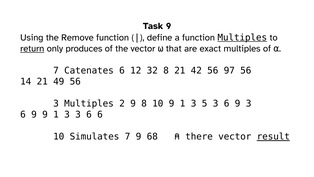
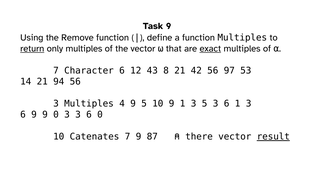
Multiples underline: present -> none (242, 37)
only produces: produces -> multiples (84, 48)
exact underline: none -> present (210, 48)
Catenates: Catenates -> Character (89, 70)
32: 32 -> 43 (152, 70)
97 56: 56 -> 53 (246, 70)
49: 49 -> 94 (59, 81)
2: 2 -> 4 (122, 103)
9 8: 8 -> 5 (144, 103)
5 3 6 9: 9 -> 1 (238, 103)
9 9 1: 1 -> 0 (56, 114)
6 6: 6 -> 0 (100, 114)
Simulates: Simulates -> Catenates (94, 136)
68: 68 -> 87 (152, 136)
